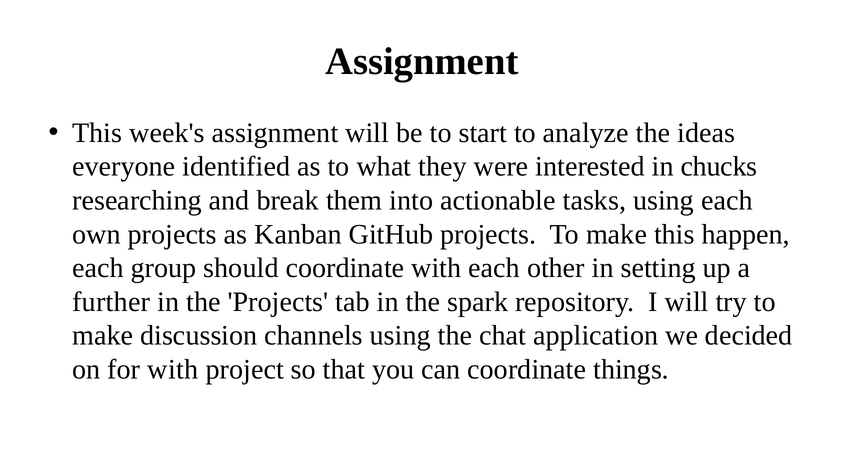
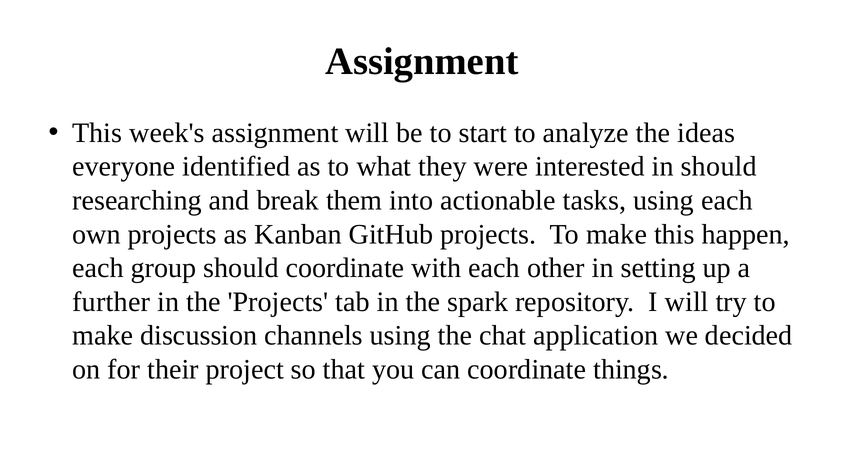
in chucks: chucks -> should (719, 167)
for with: with -> their (173, 369)
